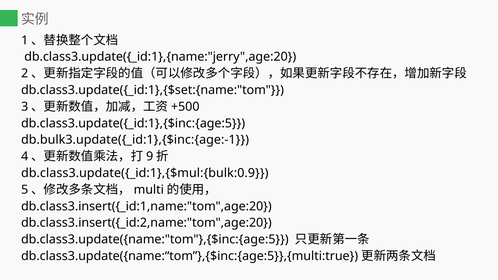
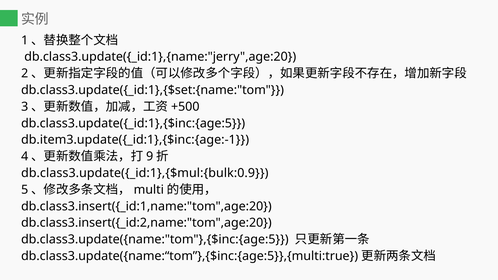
db.bulk3.update({_id:1},{$inc:{age:-1: db.bulk3.update({_id:1},{$inc:{age:-1 -> db.item3.update({_id:1},{$inc:{age:-1 (135, 140)
